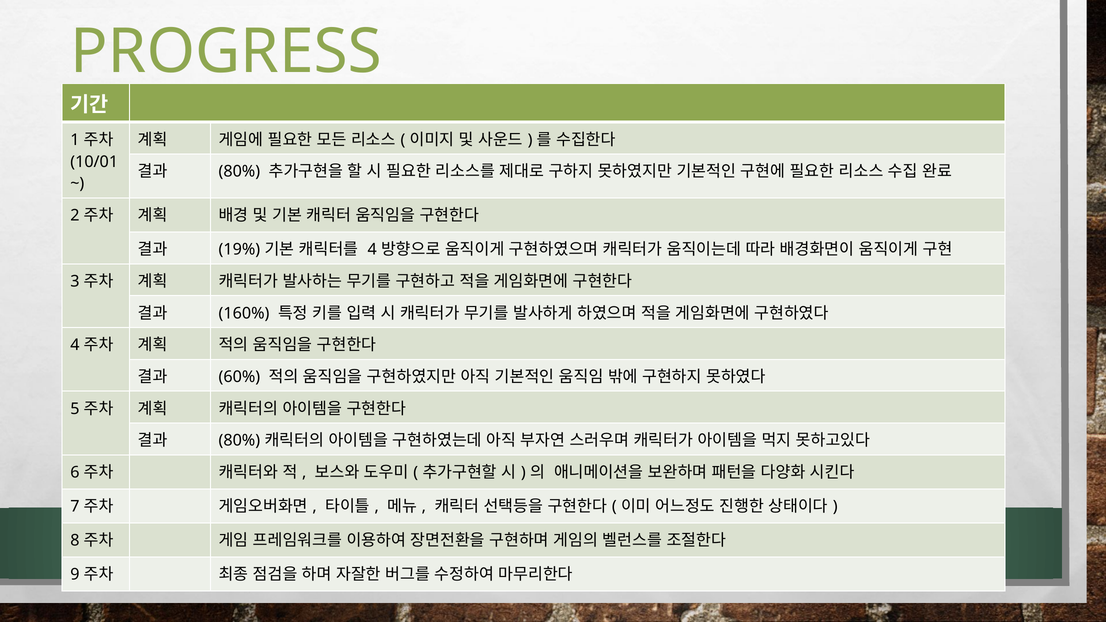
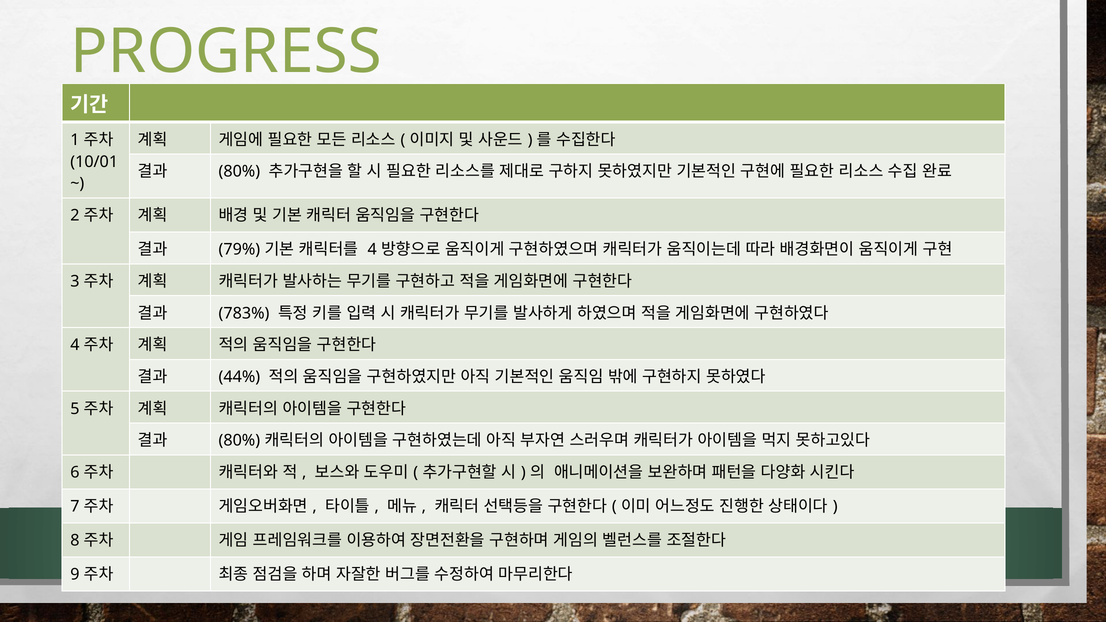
19%: 19% -> 79% (239, 250)
160%: 160% -> 783% (244, 313)
60%: 60% -> 44% (239, 377)
